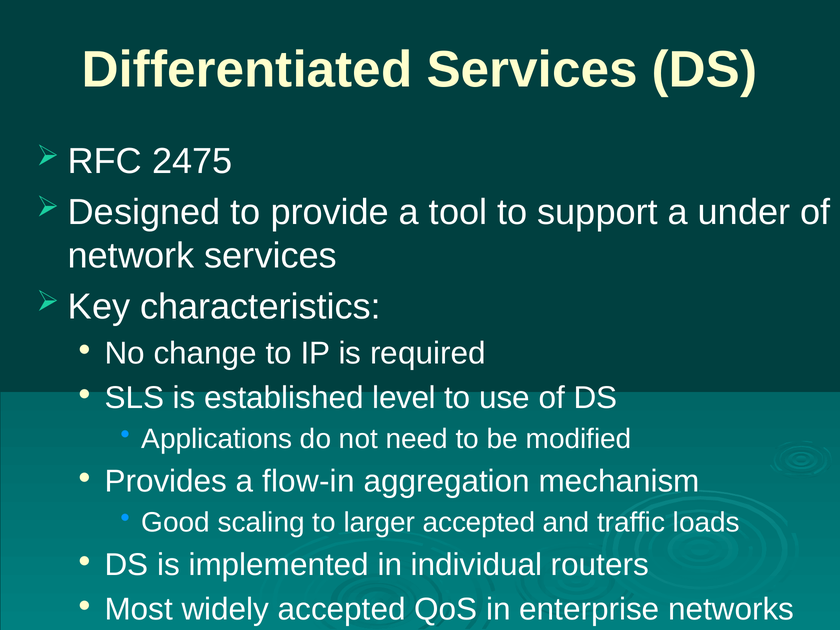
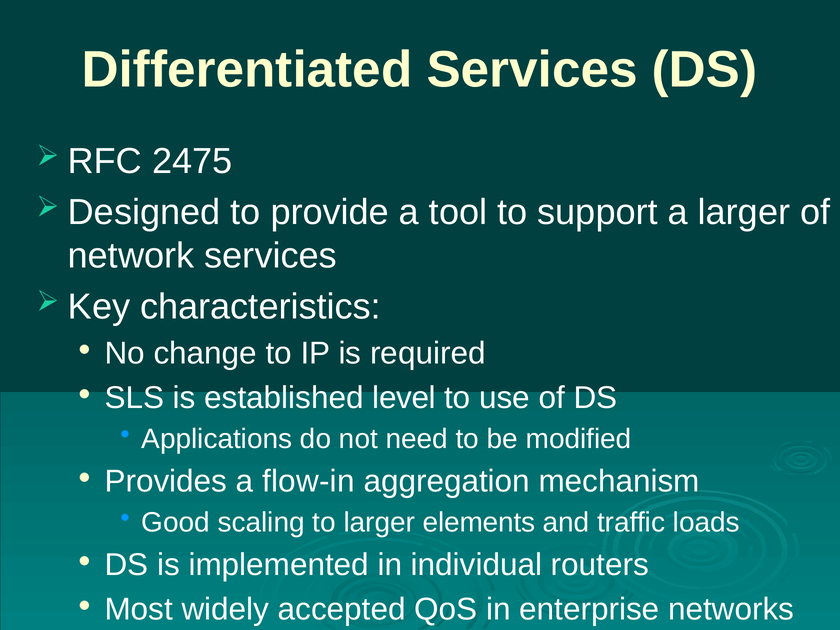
a under: under -> larger (744, 212)
larger accepted: accepted -> elements (479, 523)
